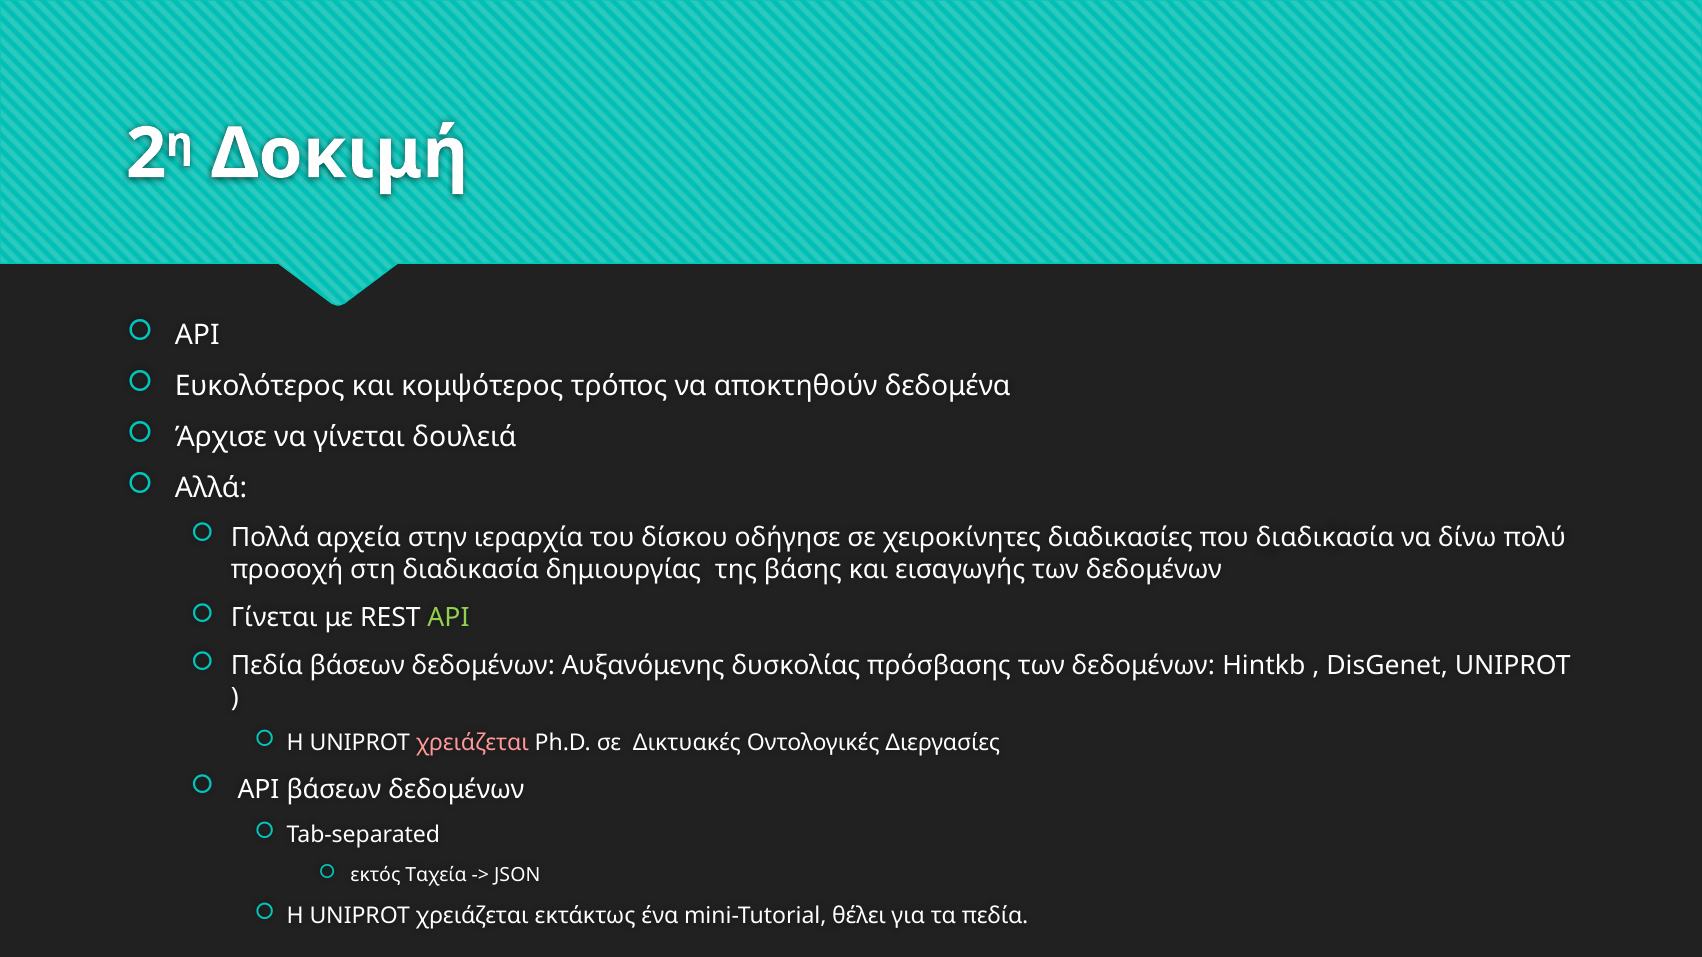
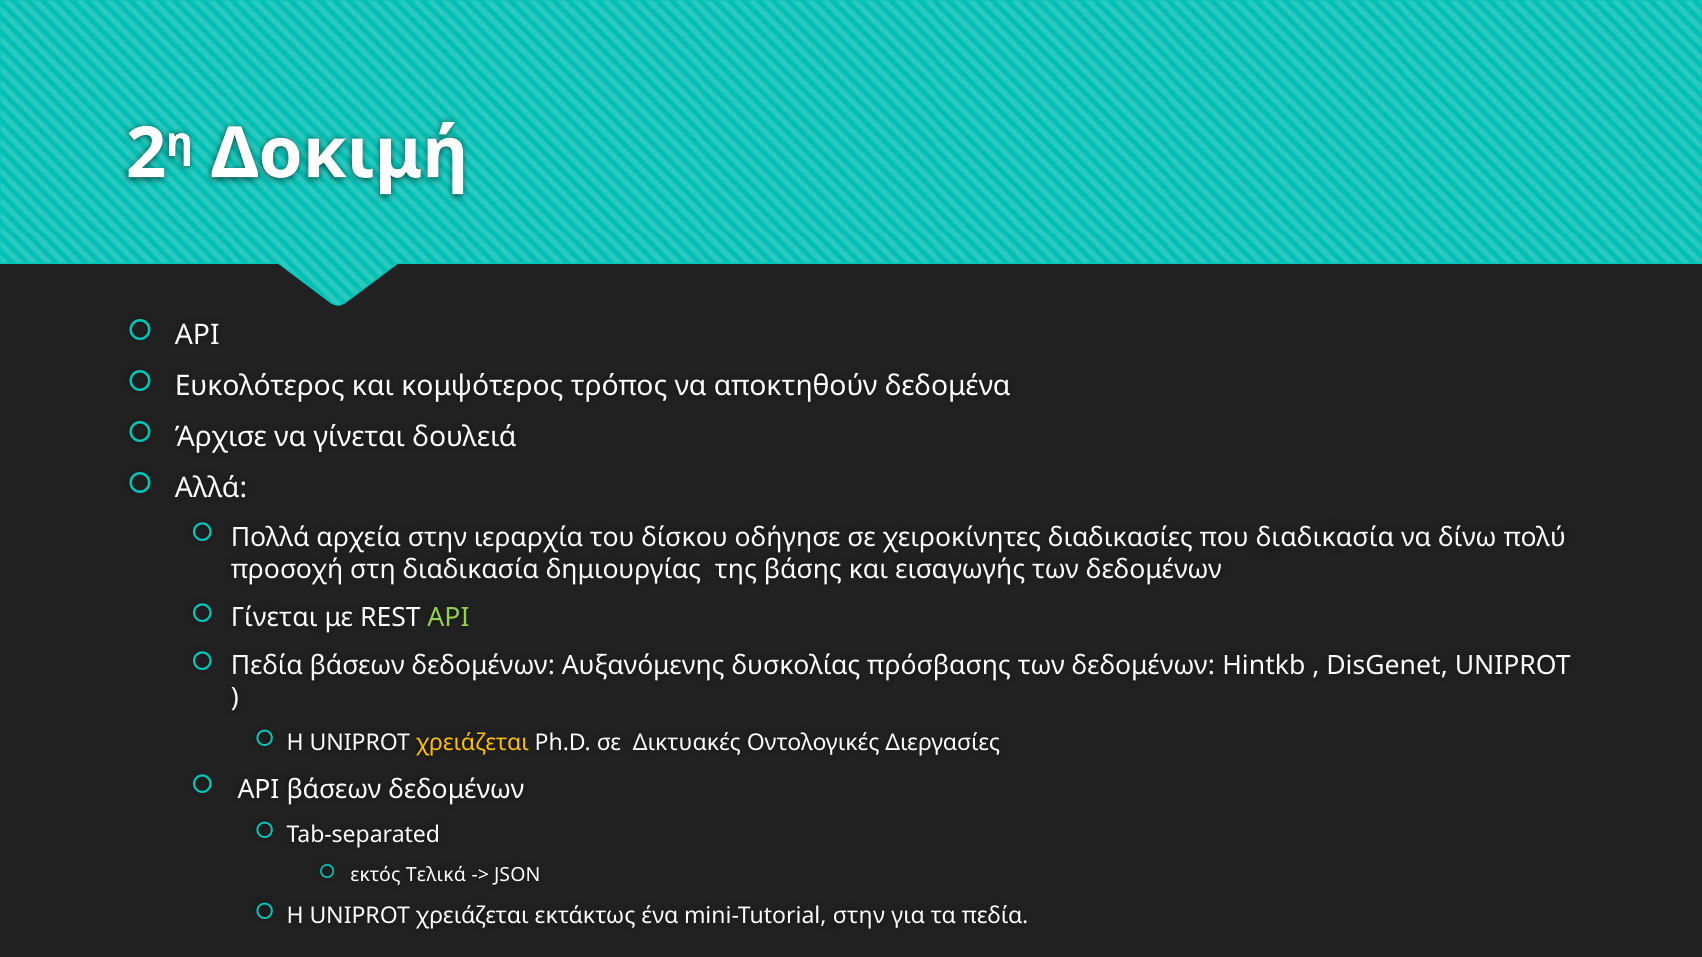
χρειάζεται colour: pink -> yellow (472, 743)
Ταχεία: Ταχεία -> Τελικά (436, 875)
mini-Tutorial θέλει: θέλει -> στην (859, 917)
